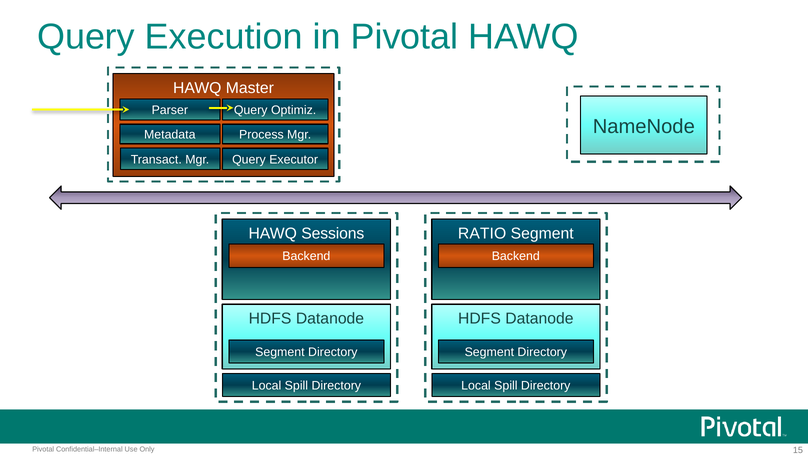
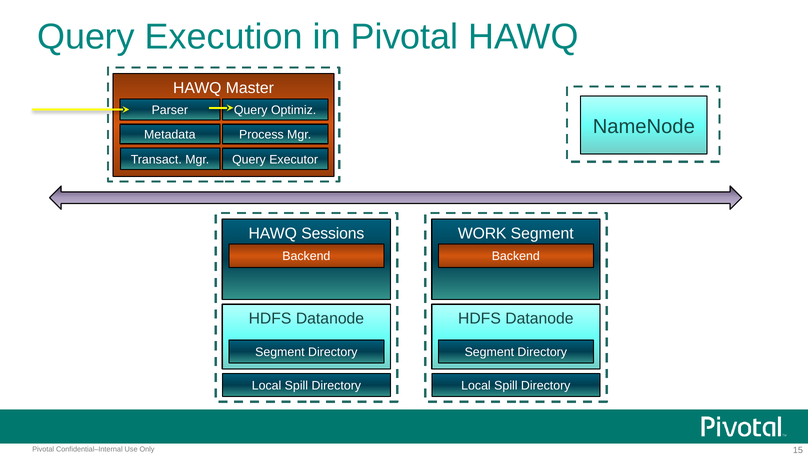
RATIO: RATIO -> WORK (482, 233)
